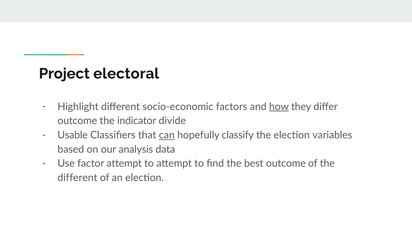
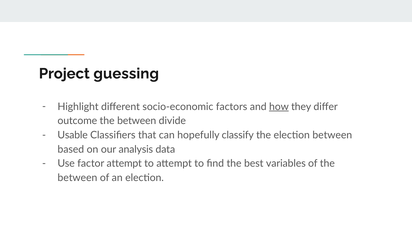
electoral: electoral -> guessing (126, 74)
indicator: indicator -> between (137, 121)
can underline: present -> none (167, 135)
election variables: variables -> between (332, 135)
best outcome: outcome -> variables (286, 163)
different: different -> between (77, 178)
